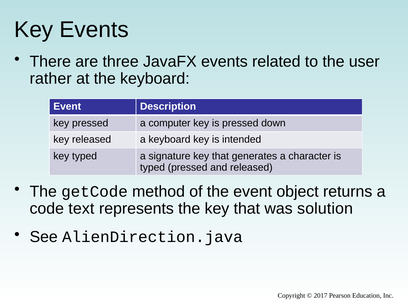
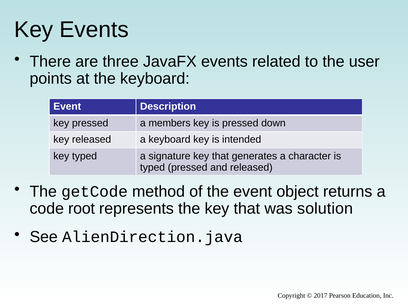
rather: rather -> points (51, 79)
computer: computer -> members (170, 123)
text: text -> root (82, 209)
